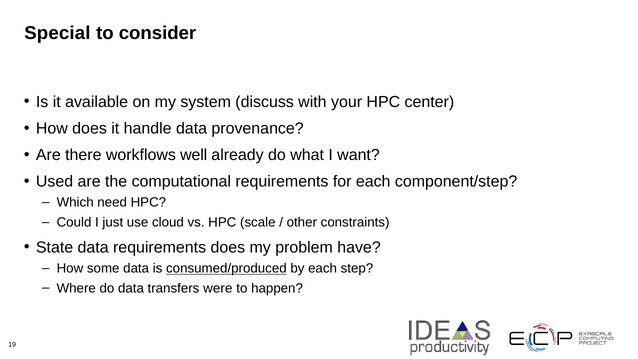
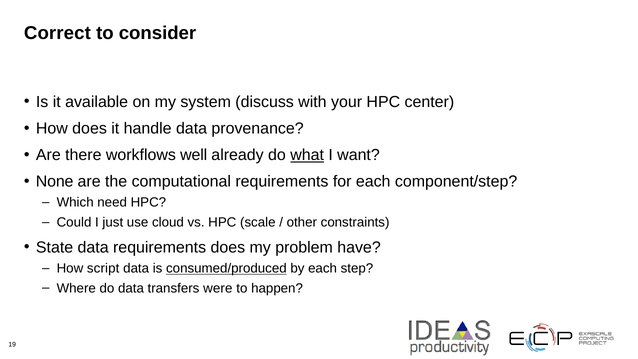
Special: Special -> Correct (57, 33)
what underline: none -> present (307, 155)
Used: Used -> None (55, 181)
some: some -> script (103, 268)
